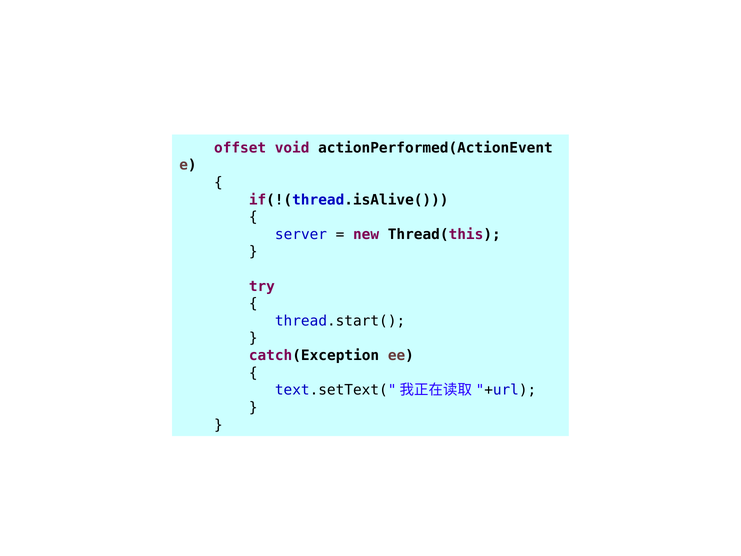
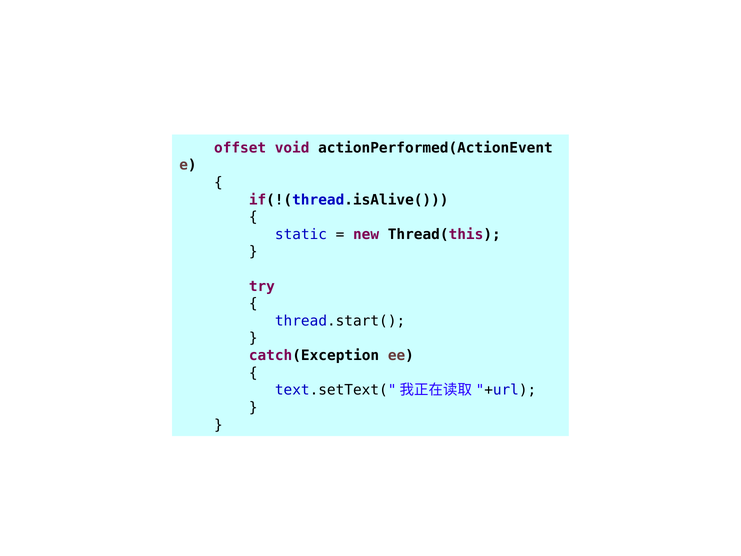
server: server -> static (301, 234)
